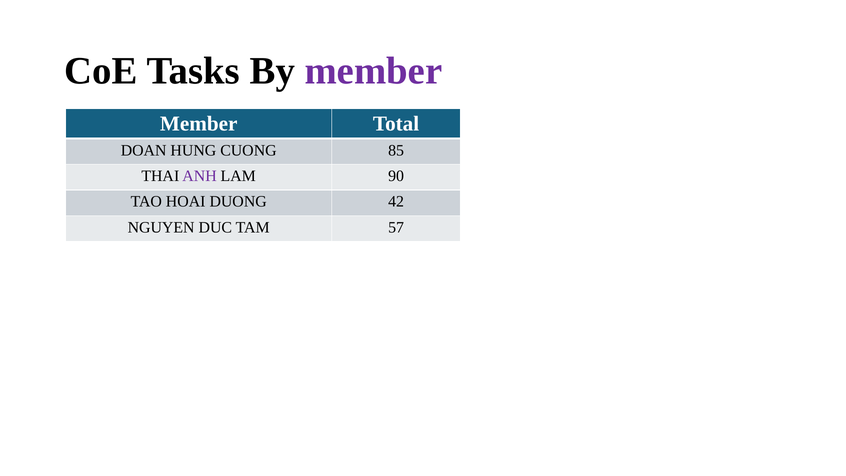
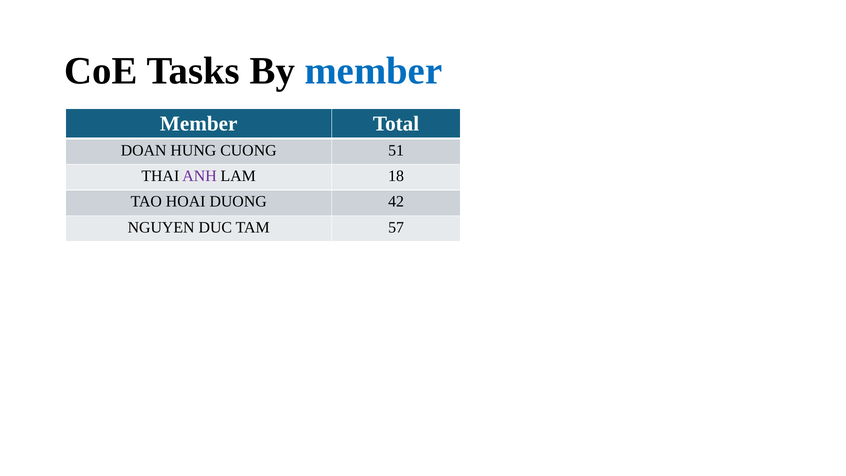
member colour: purple -> blue (373, 71)
85: 85 -> 51 (396, 150)
90: 90 -> 18 (396, 176)
